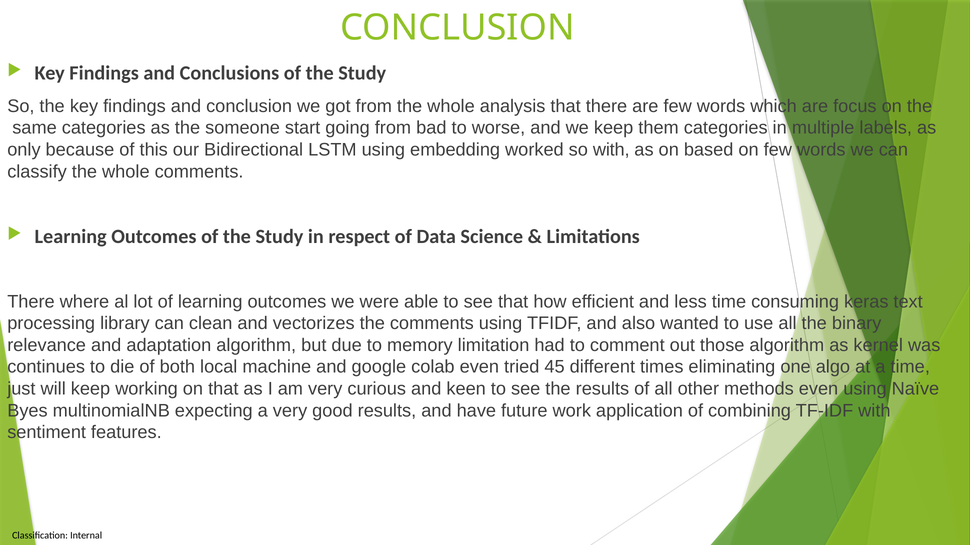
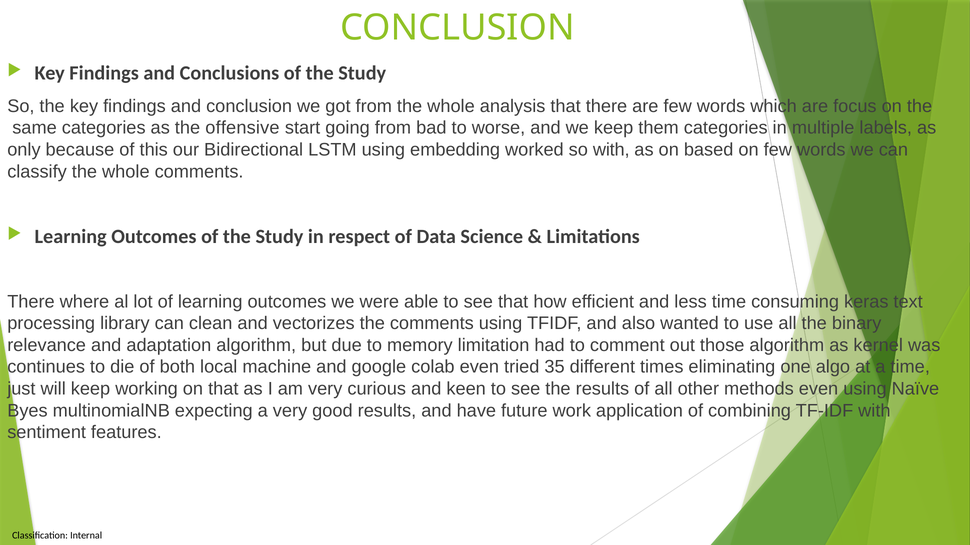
someone: someone -> offensive (242, 128)
45: 45 -> 35 (555, 367)
